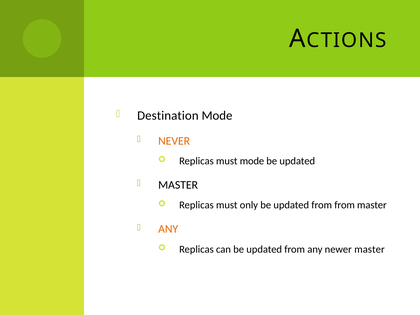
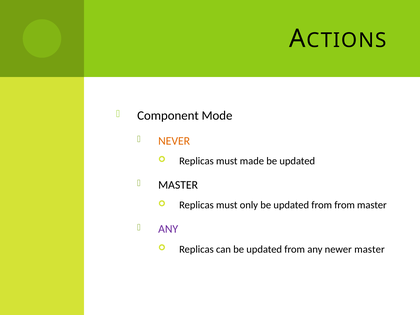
Destination: Destination -> Component (168, 116)
must mode: mode -> made (252, 161)
ANY colour: orange -> purple (168, 229)
